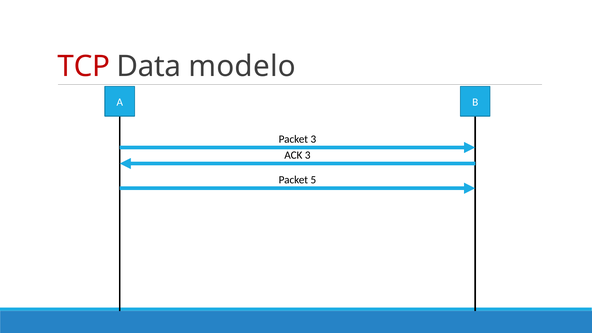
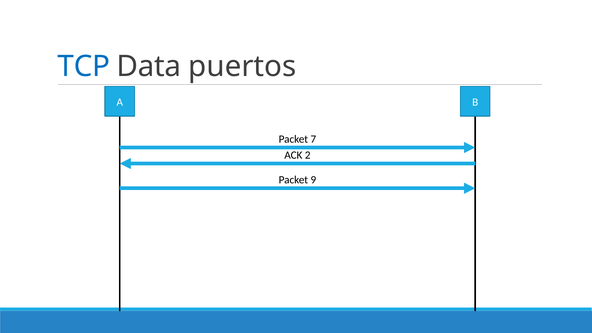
TCP colour: red -> blue (84, 66)
modelo: modelo -> puertos (242, 66)
Packet 3: 3 -> 7 (313, 139)
ACK 3: 3 -> 2 (308, 155)
5: 5 -> 9 (313, 180)
